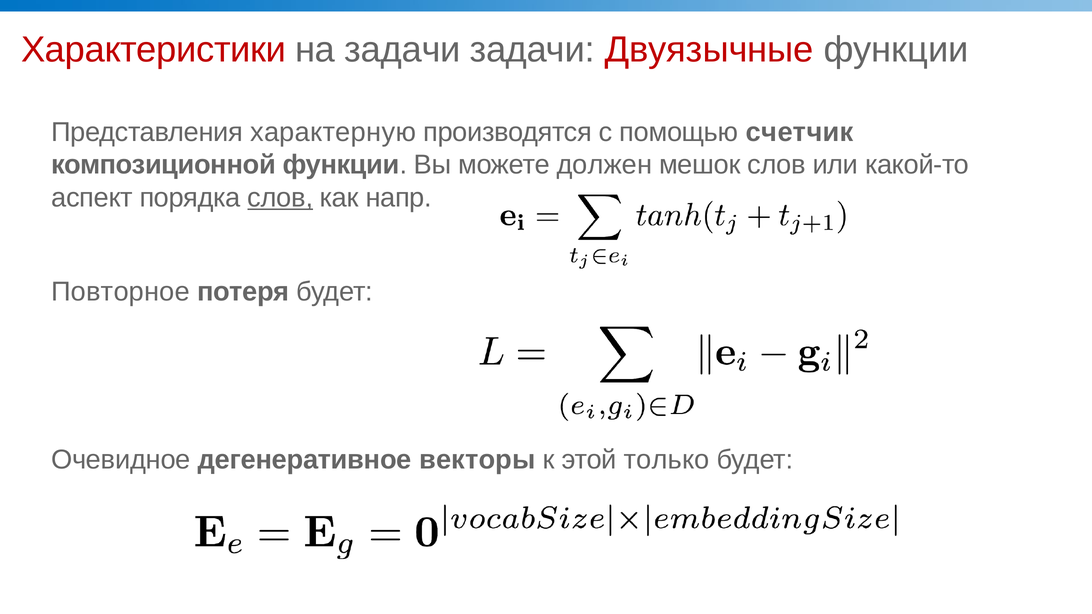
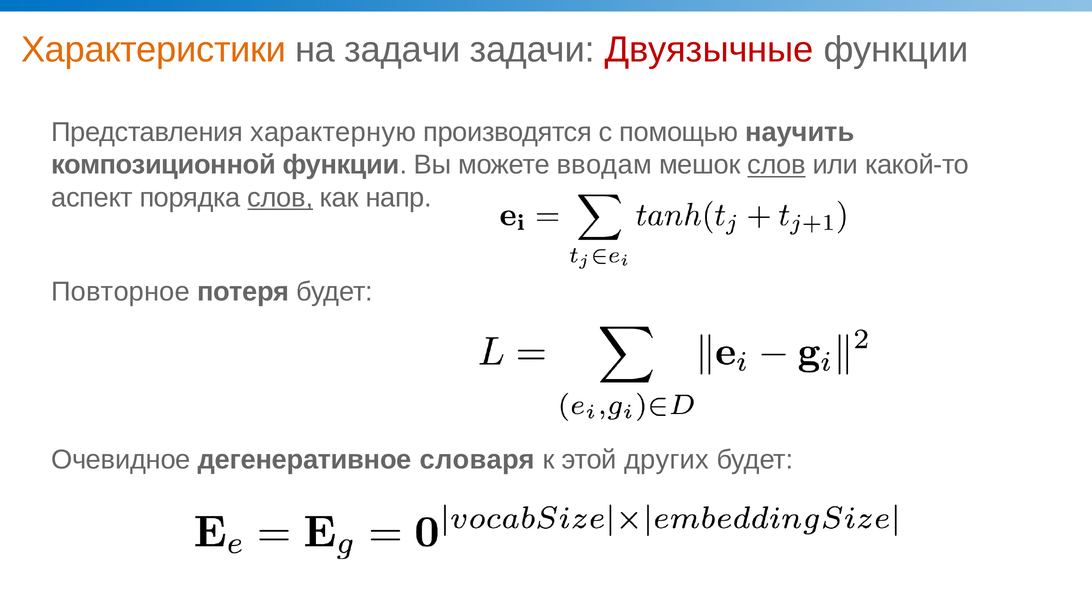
Характеристики colour: red -> orange (154, 50)
счетчик: счетчик -> научить (800, 132)
должен: должен -> вводам (604, 165)
слов underline: none -> present (777, 165)
векторы: векторы -> словаря (477, 460)
только: только -> других (667, 460)
